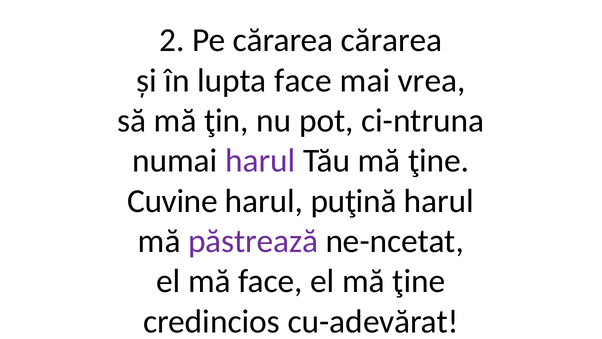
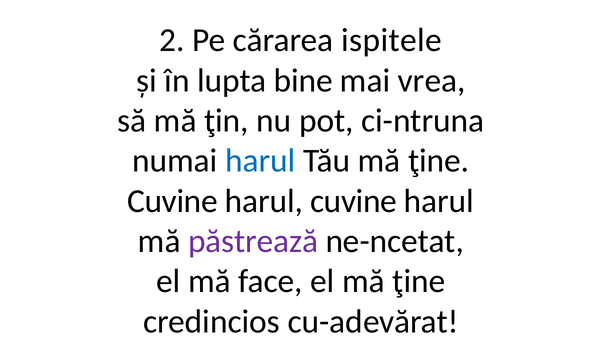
cărarea cărarea: cărarea -> ispitele (392, 40)
lupta face: face -> bine (303, 80)
harul colour: purple -> blue (260, 161)
harul puţină: puţină -> cuvine (354, 201)
